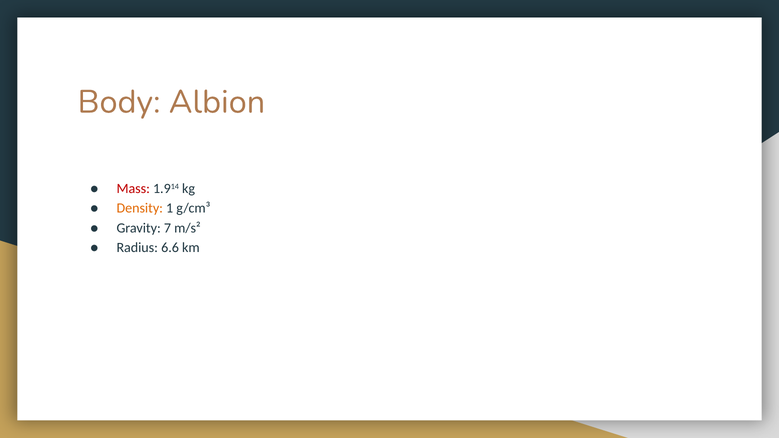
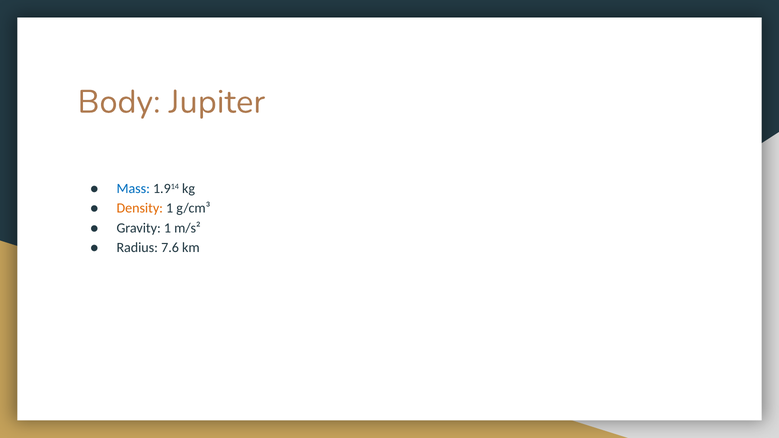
Albion: Albion -> Jupiter (217, 102)
Mass colour: red -> blue (133, 189)
Gravity 7: 7 -> 1 (167, 228)
6.6: 6.6 -> 7.6 (170, 248)
